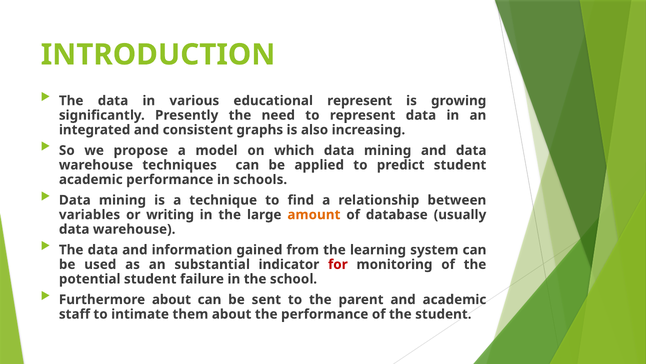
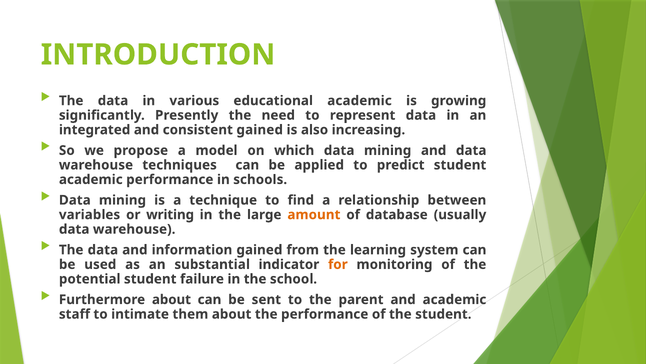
educational represent: represent -> academic (359, 101)
consistent graphs: graphs -> gained (260, 130)
for colour: red -> orange (338, 264)
